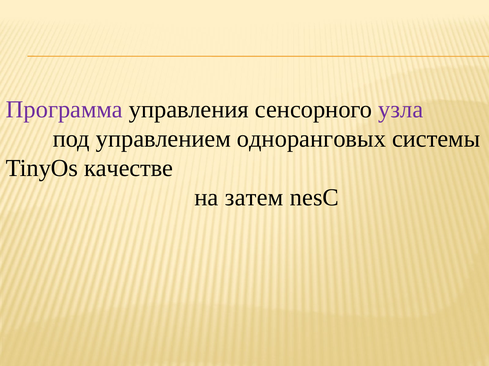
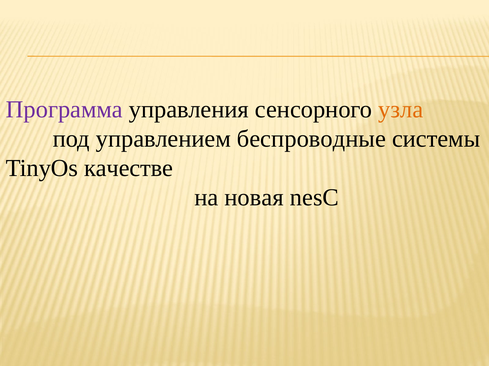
узла colour: purple -> orange (401, 110)
одноранговых: одноранговых -> беспроводные (311, 139)
затем: затем -> новая (254, 198)
